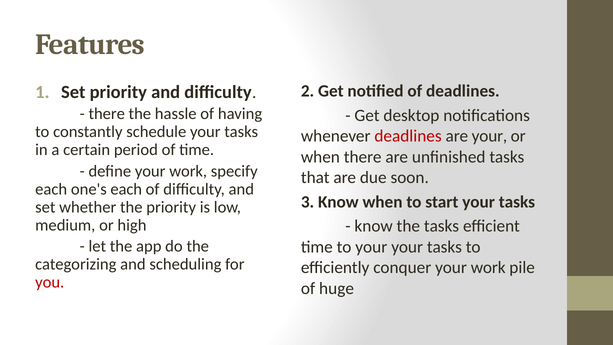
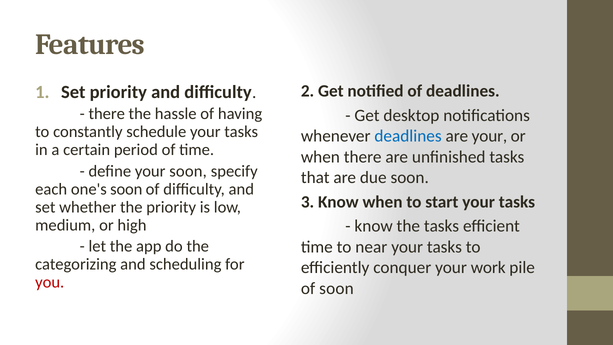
deadlines colour: red -> blue (408, 136)
define your work: work -> soon (188, 171)
one's each: each -> soon (126, 189)
to your: your -> near (371, 247)
of huge: huge -> soon (336, 288)
